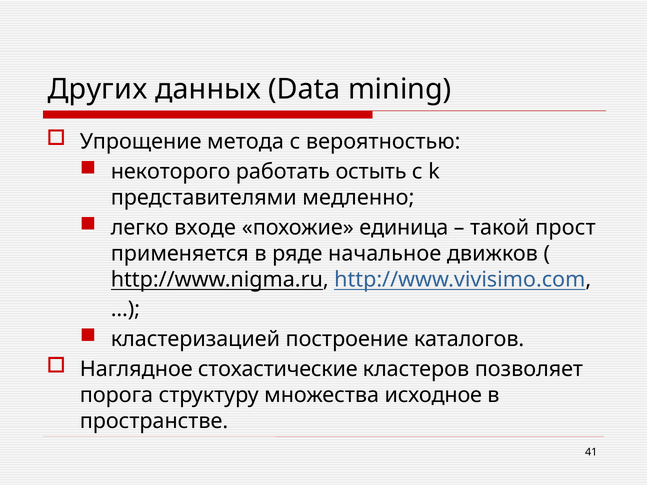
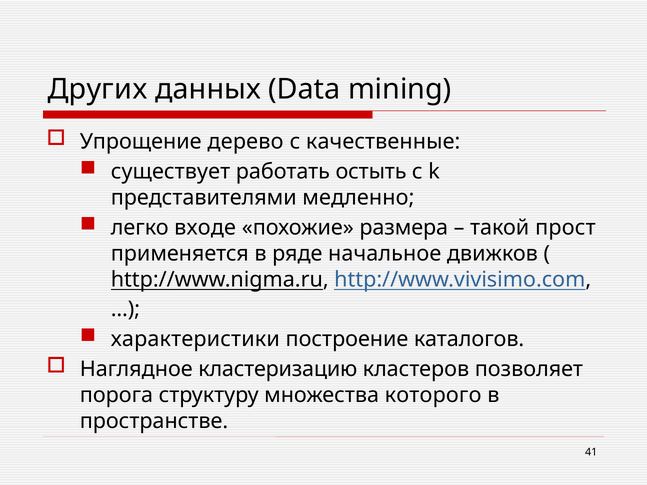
метода: метода -> дерево (245, 142)
вероятностью: вероятностью -> качественные (383, 142)
некоторого: некоторого -> существует (170, 172)
единица: единица -> размера (404, 228)
кластеризацией: кластеризацией -> характеристики (195, 339)
стохастические: стохастические -> кластеризацию (278, 370)
исходное: исходное -> которого (433, 395)
